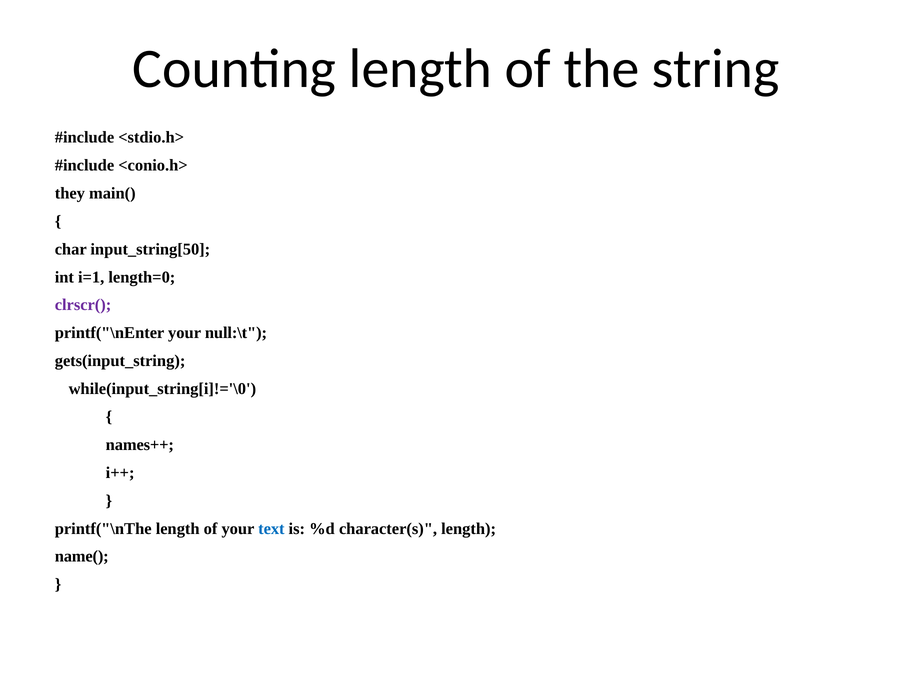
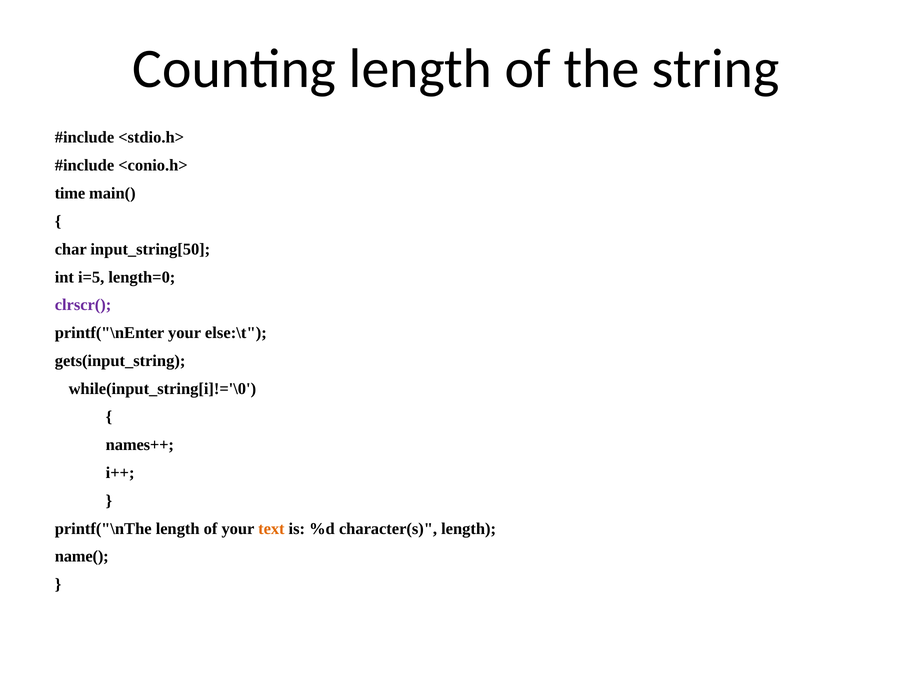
they: they -> time (70, 193)
i=1: i=1 -> i=5 (91, 277)
null:\t: null:\t -> else:\t (236, 333)
text colour: blue -> orange (271, 528)
